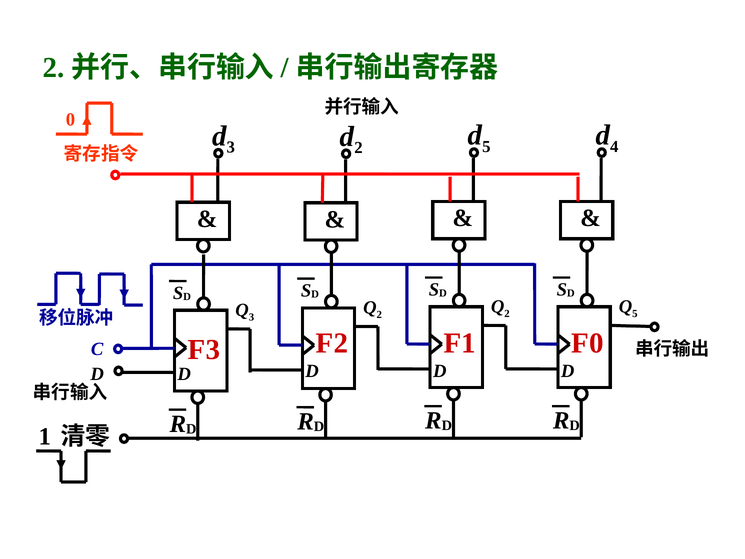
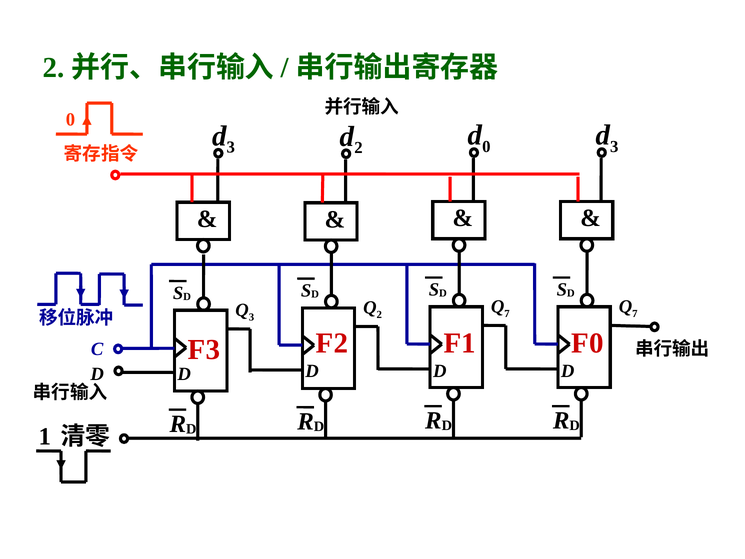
5: 5 -> 0 (486, 147)
4: 4 -> 3 (614, 147)
2: 2 -> 7 (507, 314)
5: 5 -> 7 (635, 314)
